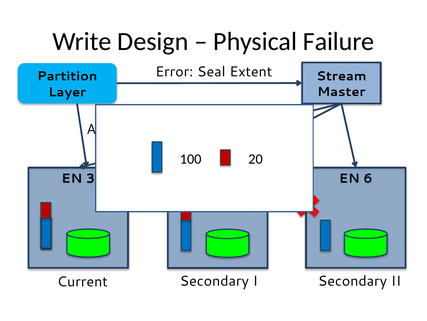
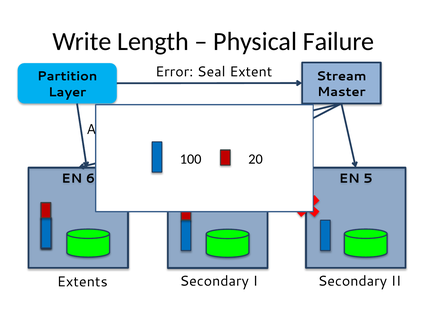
Write Design: Design -> Length (153, 41)
3: 3 -> 6 (90, 178)
6: 6 -> 5 (368, 178)
Current: Current -> Extents (82, 281)
